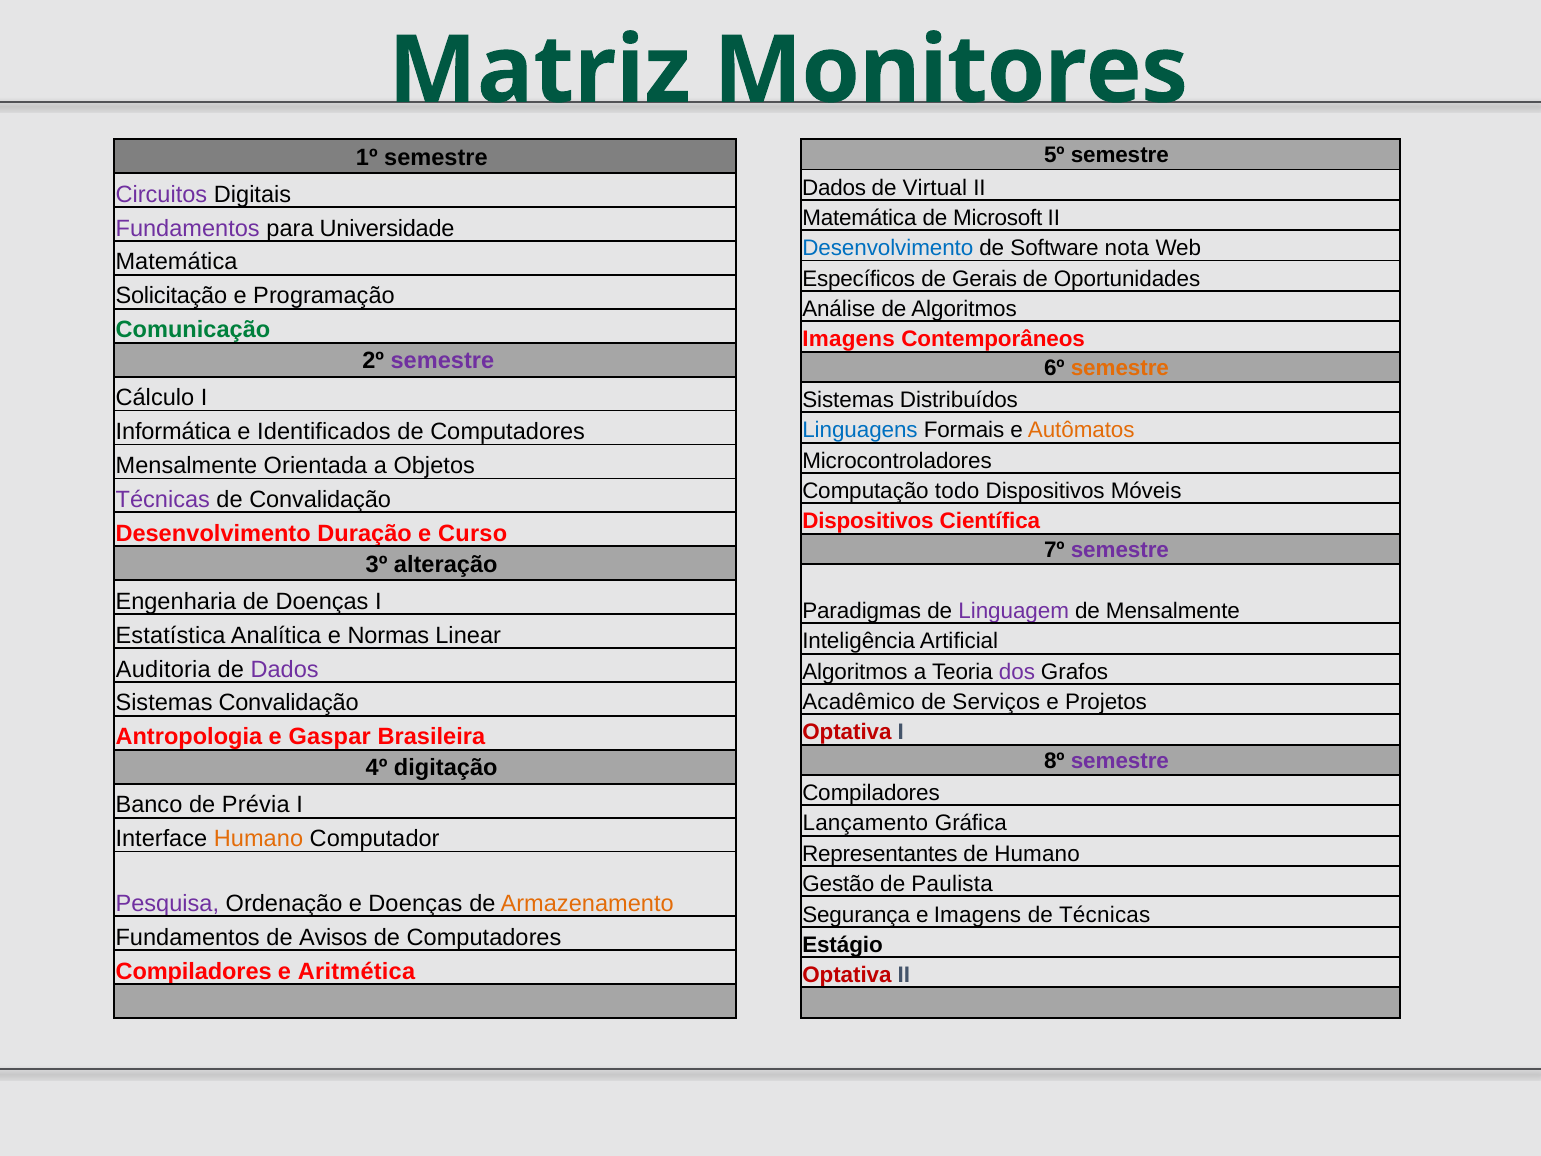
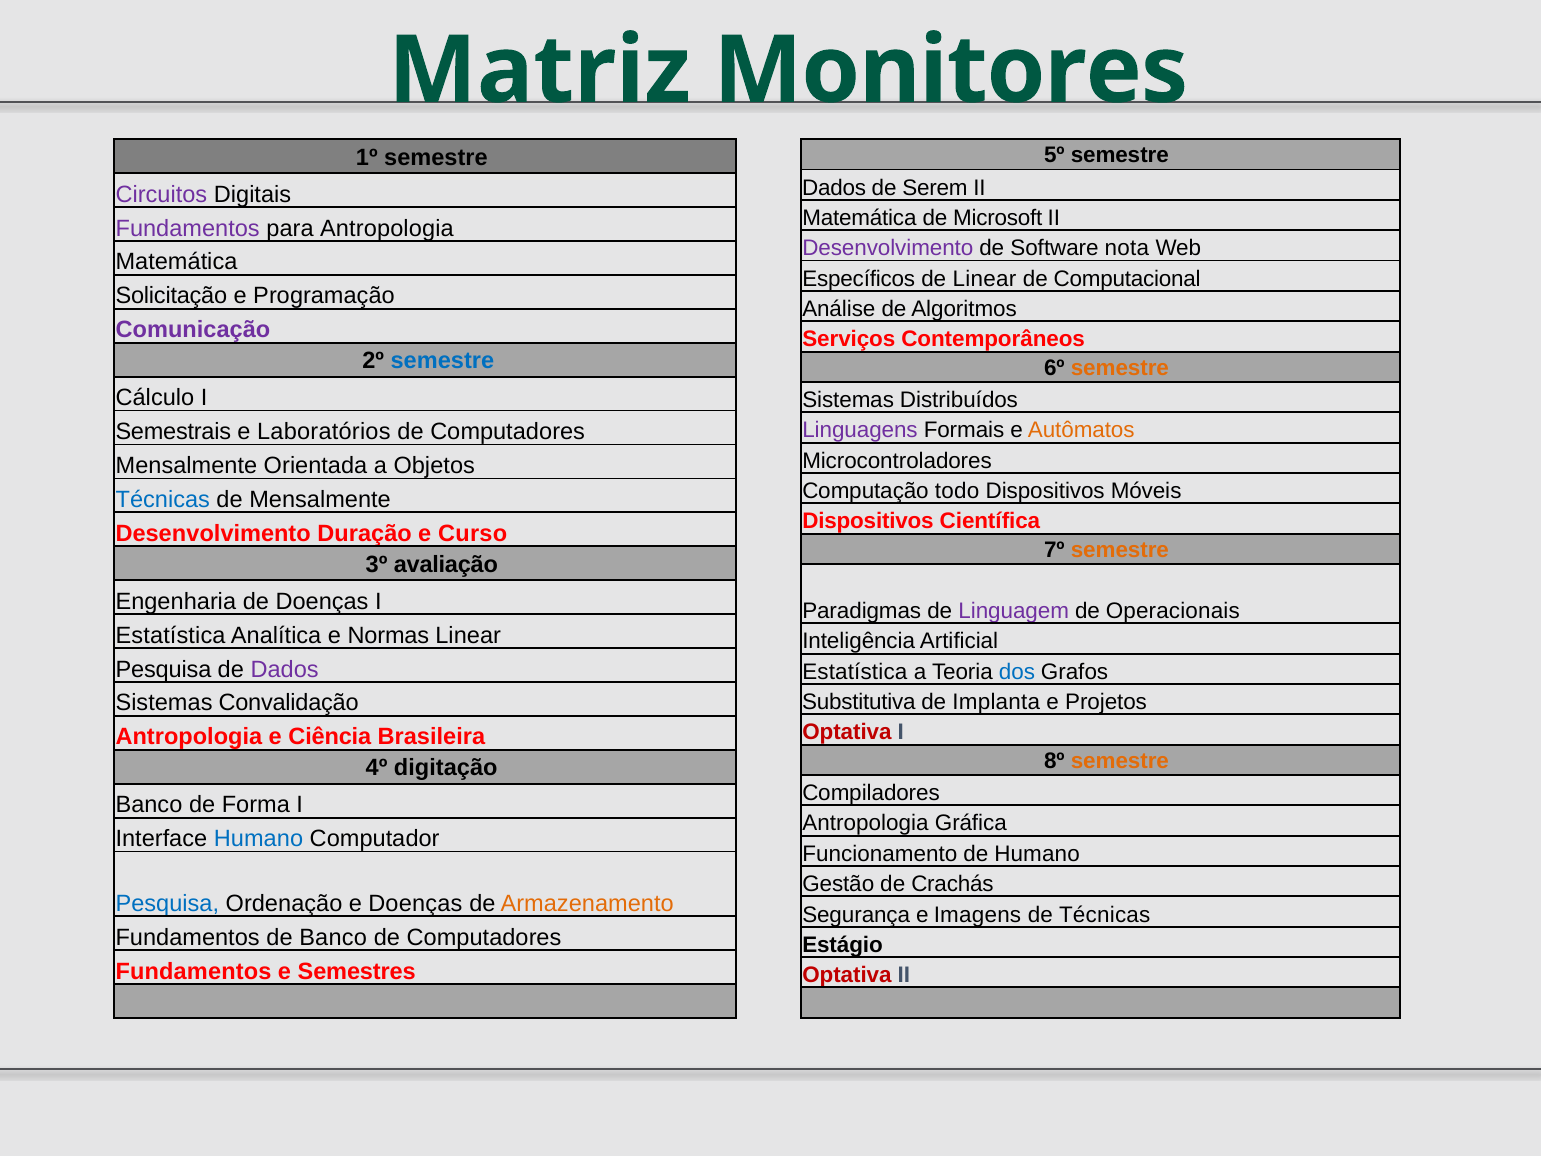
Virtual: Virtual -> Serem (935, 188)
para Universidade: Universidade -> Antropologia (387, 228)
Desenvolvimento colour: blue -> purple (888, 248)
de Gerais: Gerais -> Linear (984, 279)
Oportunidades: Oportunidades -> Computacional (1127, 279)
Comunicação colour: green -> purple (193, 330)
Imagens: Imagens -> Serviços (849, 339)
semestre colour: purple -> blue (442, 361)
Linguagens colour: blue -> purple (860, 430)
Informática: Informática -> Semestrais (173, 432)
Identificados: Identificados -> Laboratórios (324, 432)
Técnicas colour: purple -> blue (163, 500)
de Convalidação: Convalidação -> Mensalmente (320, 500)
semestre colour: purple -> orange (1120, 550)
alteração: alteração -> avaliação (446, 564)
de Mensalmente: Mensalmente -> Operacionais (1173, 611)
Auditoria: Auditoria -> Pesquisa (164, 669)
Algoritmos: Algoritmos -> Estatística (855, 672)
dos colour: purple -> blue (1017, 672)
Acadêmico: Acadêmico -> Substitutiva (859, 702)
Serviços: Serviços -> Implanta (996, 702)
Gaspar: Gaspar -> Ciência (330, 737)
semestre colour: purple -> orange (1120, 761)
Prévia: Prévia -> Forma (256, 805)
Lançamento: Lançamento -> Antropologia (865, 823)
Humano colour: orange -> blue (258, 839)
Representantes: Representantes -> Funcionamento (880, 854)
Paulista: Paulista -> Crachás (952, 884)
Pesquisa colour: purple -> blue (167, 903)
de Avisos: Avisos -> Banco (333, 937)
Compiladores: Compiladores -> Fundamentos (194, 971)
Aritmética: Aritmética -> Semestres (357, 971)
